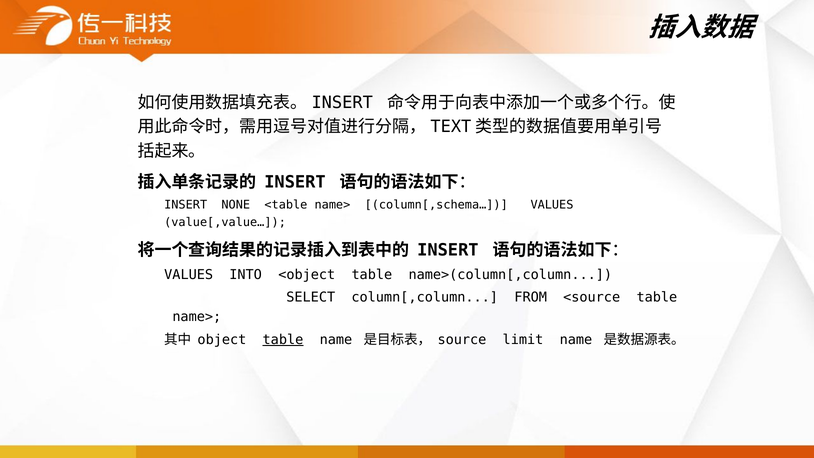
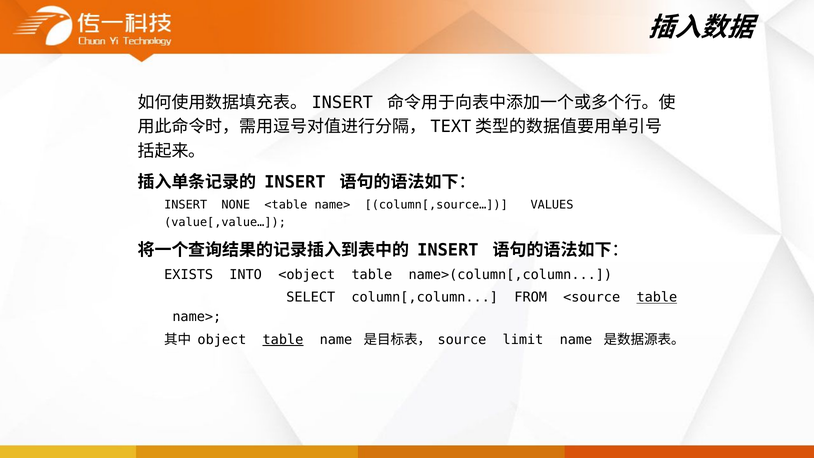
column[,schema…: column[,schema… -> column[,source… (436, 205)
VALUES: VALUES -> EXISTS (189, 275)
table underline: none -> present (657, 297)
